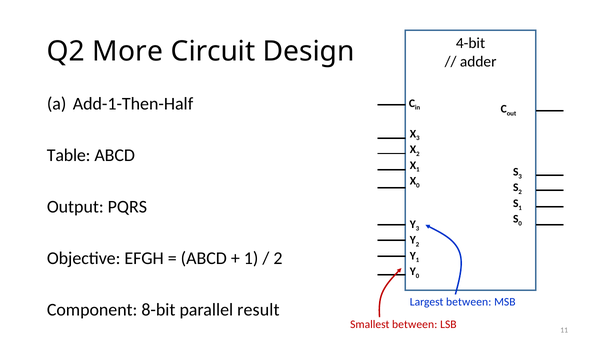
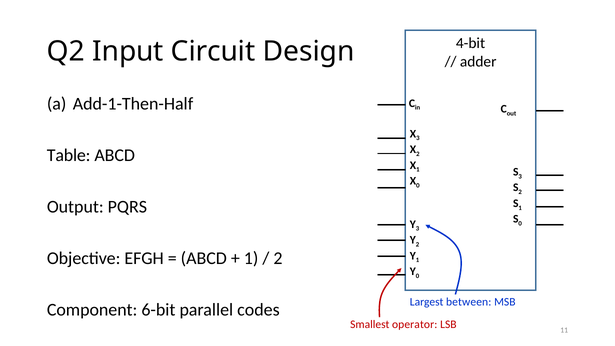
More: More -> Input (128, 52)
8-bit: 8-bit -> 6-bit (158, 310)
result: result -> codes (258, 310)
Smallest between: between -> operator (415, 324)
